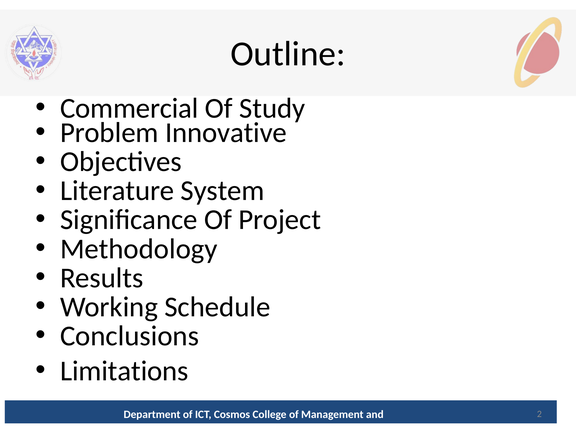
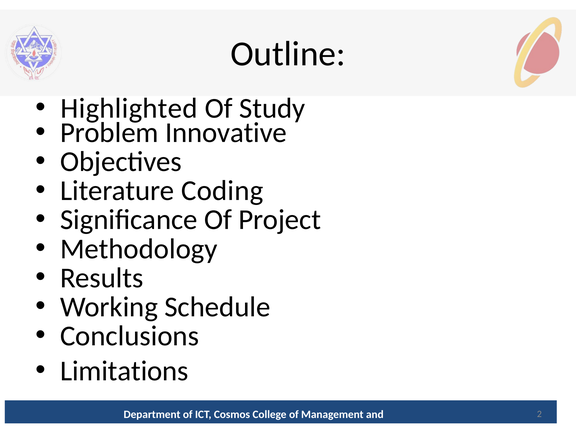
Commercial: Commercial -> Highlighted (129, 108)
System: System -> Coding (222, 191)
